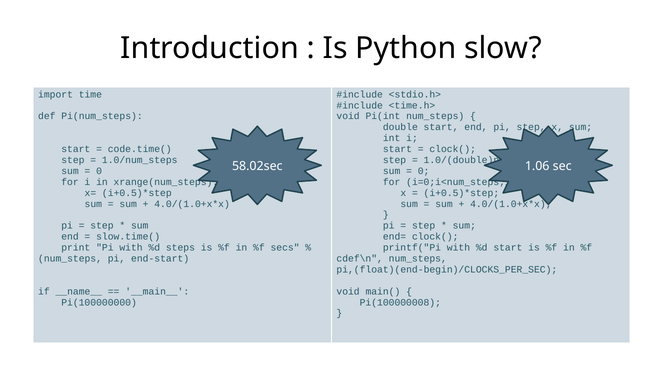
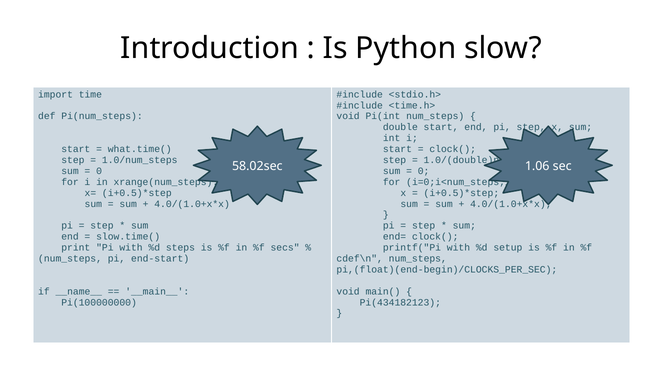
code.time(: code.time( -> what.time( (140, 149)
%d start: start -> setup (508, 248)
Pi(100000008: Pi(100000008 -> Pi(434182123 (400, 302)
